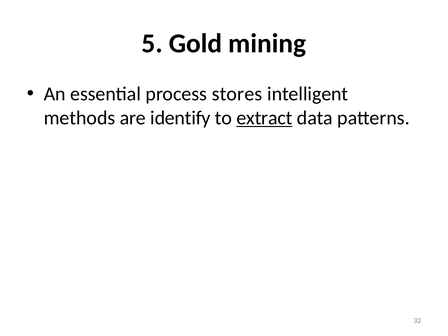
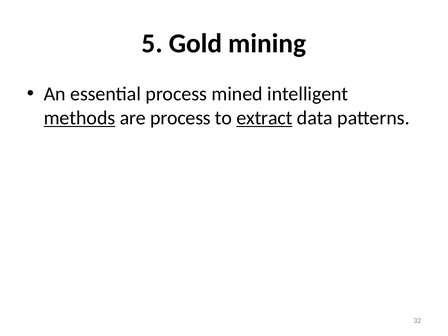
stores: stores -> mined (237, 94)
methods underline: none -> present (79, 118)
are identify: identify -> process (180, 118)
